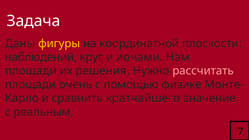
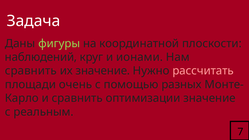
фигуры colour: yellow -> light green (59, 43)
площади: площади -> сравнить (31, 71)
их решения: решения -> значение (103, 71)
физике: физике -> разных (182, 85)
кратчайшего: кратчайшего -> оптимизации (143, 98)
